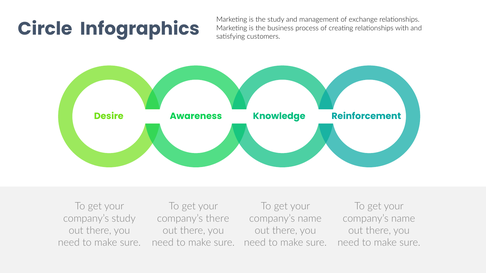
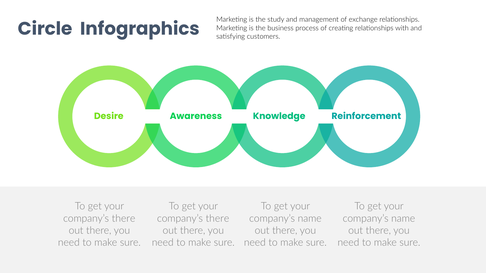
study: study -> there (124, 219)
